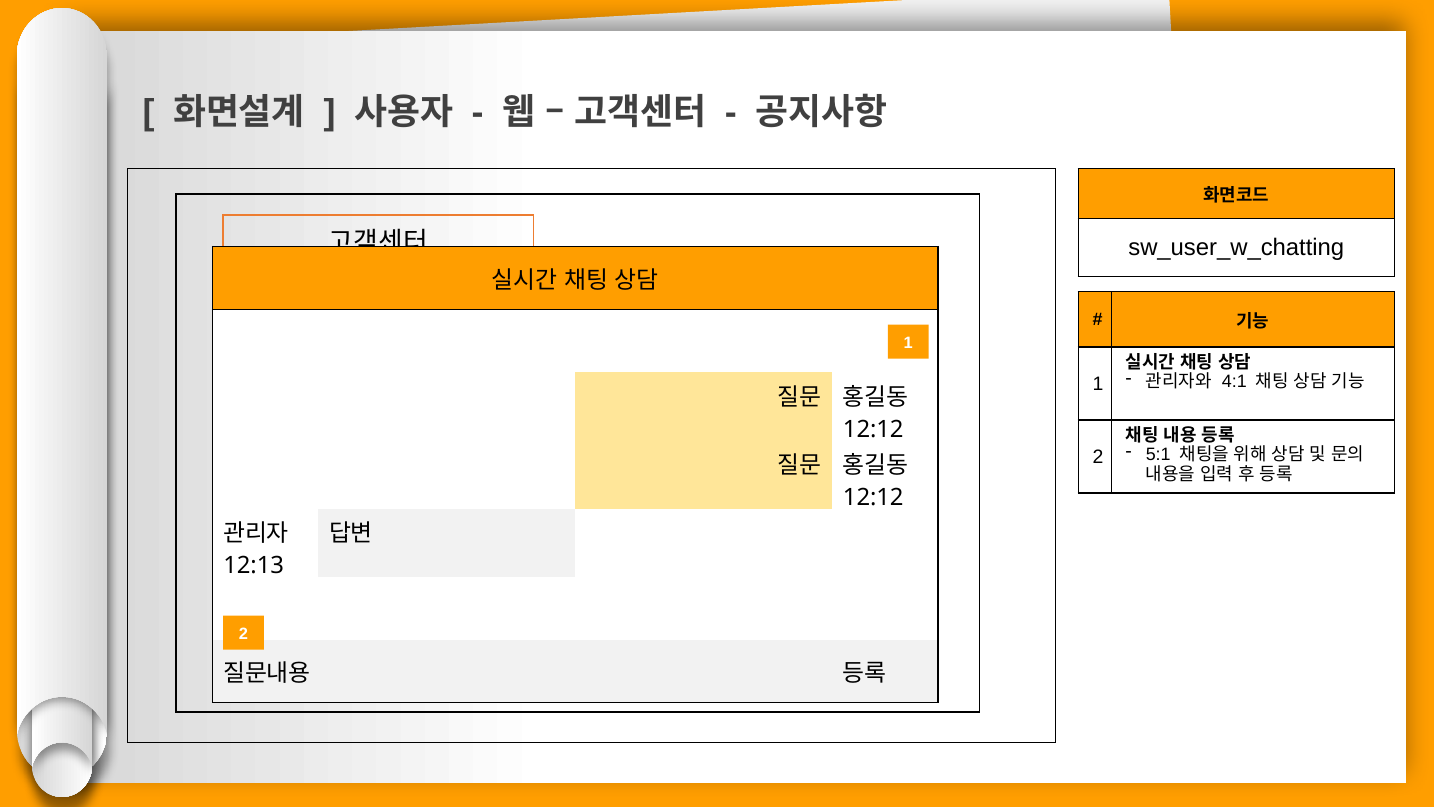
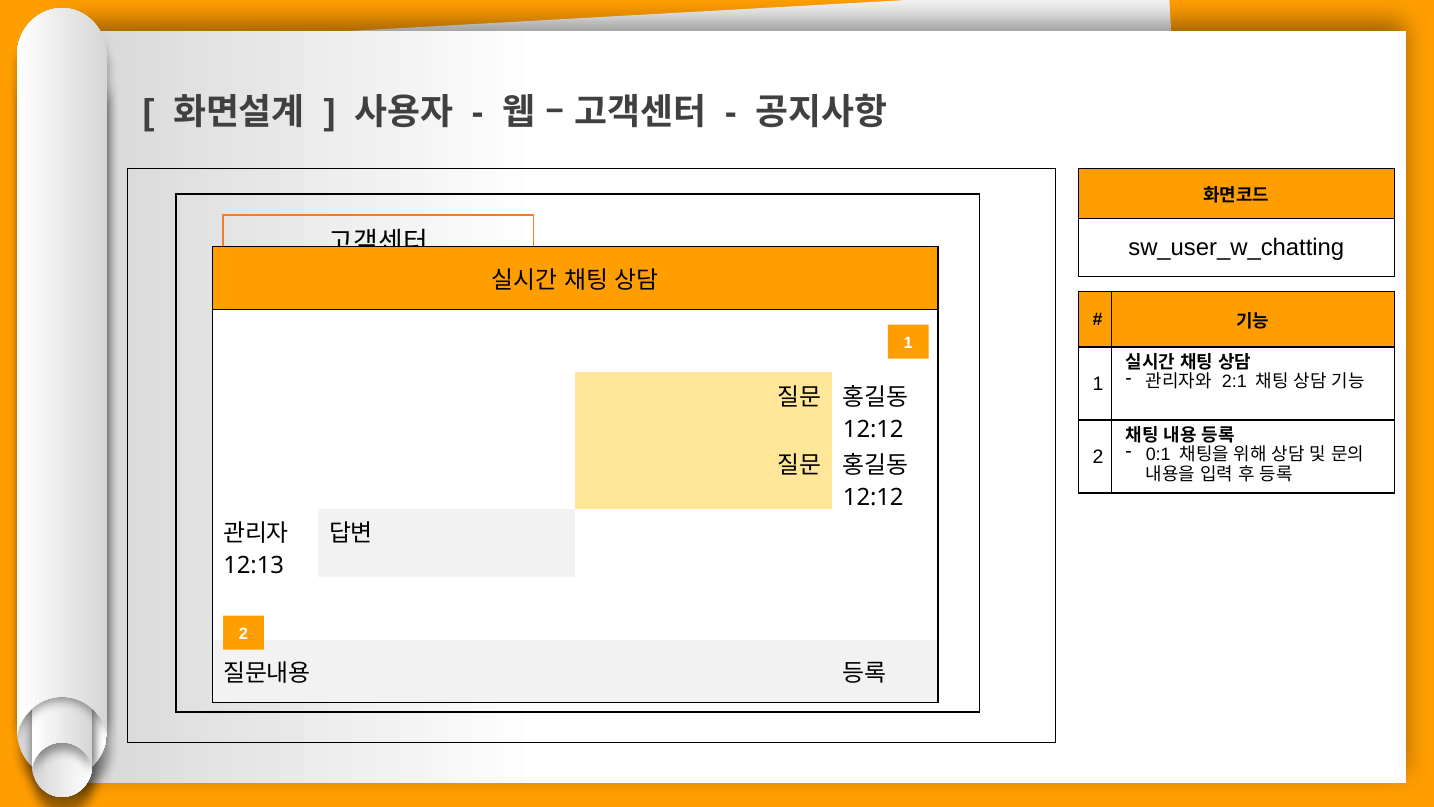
4:1: 4:1 -> 2:1 (1234, 382)
5:1: 5:1 -> 0:1 (1158, 455)
